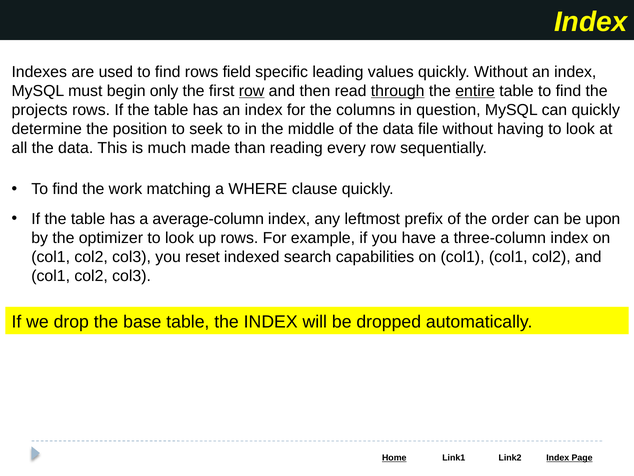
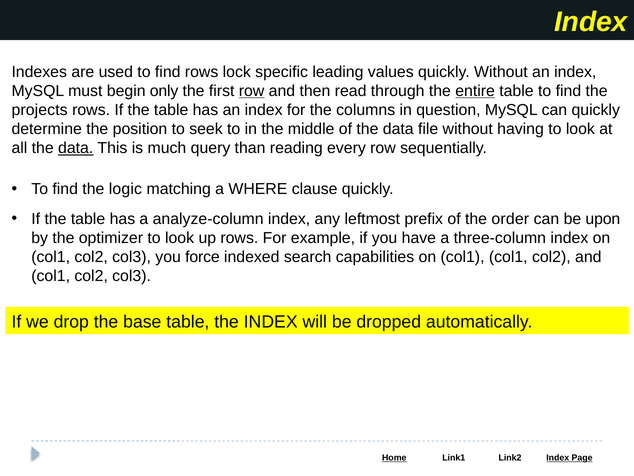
field: field -> lock (237, 72)
through underline: present -> none (398, 91)
data underline: none -> present (76, 148)
made: made -> query (211, 148)
work: work -> logic (125, 189)
average-column: average-column -> analyze-column (208, 219)
reset: reset -> force (202, 257)
